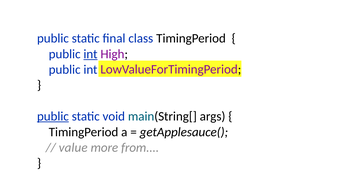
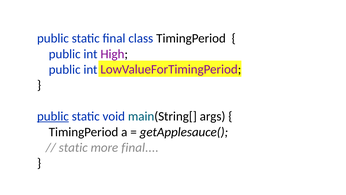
int underline: present -> none (91, 54)
value: value -> static (73, 147)
more from: from -> final (140, 147)
